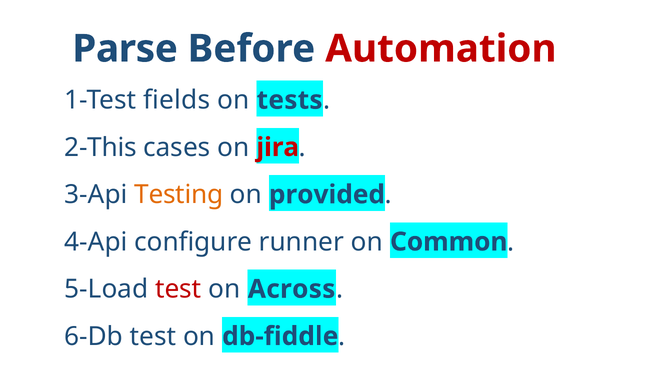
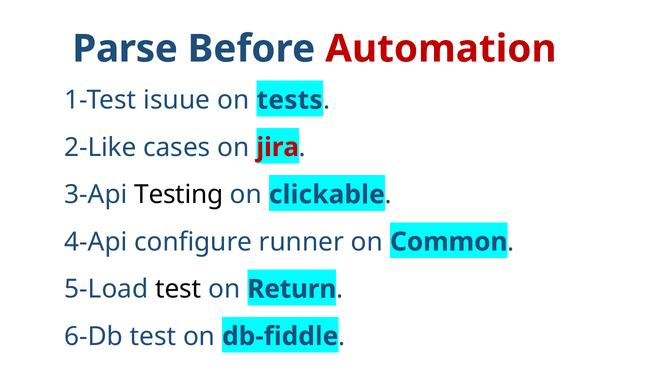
fields: fields -> isuue (177, 100)
2-This: 2-This -> 2-Like (100, 147)
Testing colour: orange -> black (179, 195)
provided: provided -> clickable (327, 195)
test colour: red -> black (178, 289)
Across: Across -> Return (292, 289)
